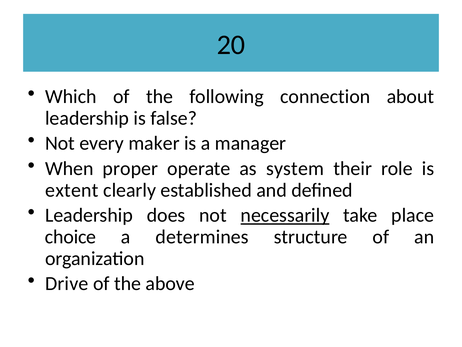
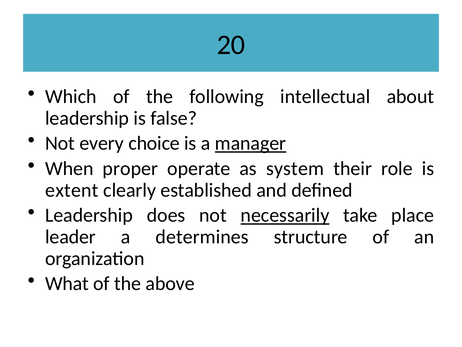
connection: connection -> intellectual (325, 96)
maker: maker -> choice (154, 143)
manager underline: none -> present (251, 143)
choice: choice -> leader (70, 237)
Drive: Drive -> What (67, 283)
